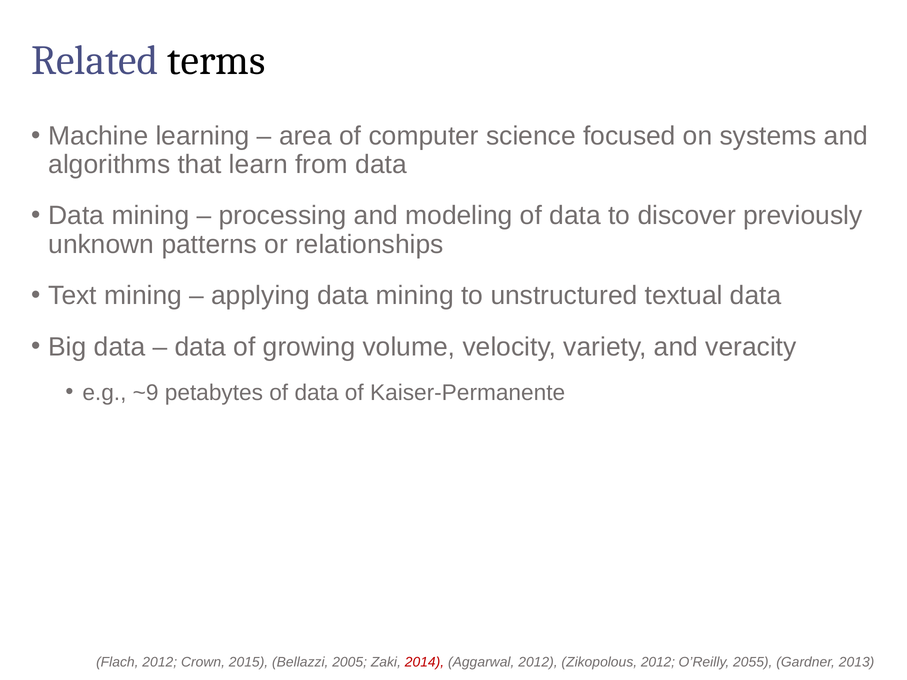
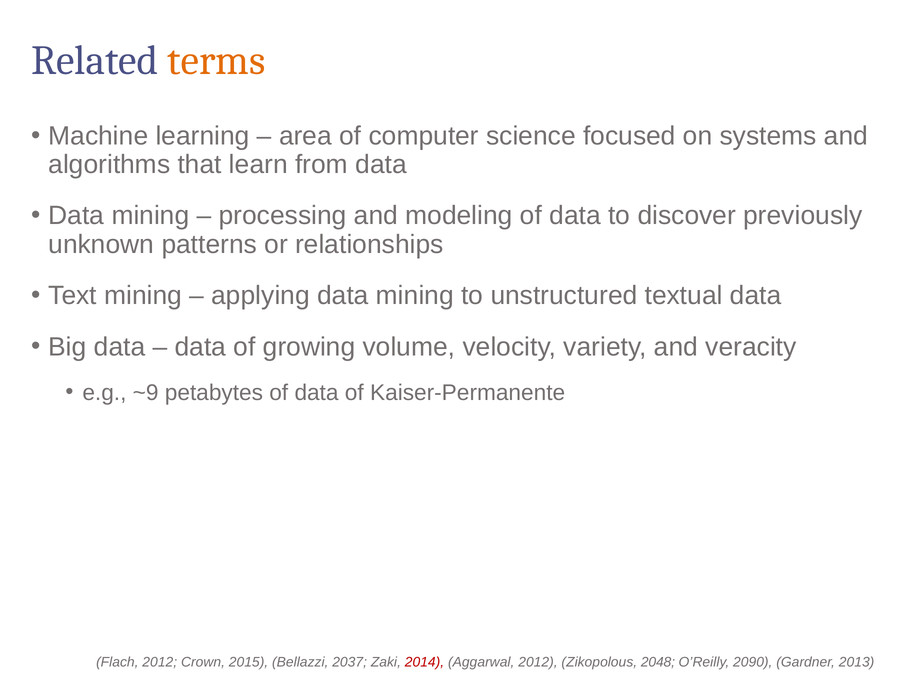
terms colour: black -> orange (216, 60)
2005: 2005 -> 2037 (350, 662)
Zikopolous 2012: 2012 -> 2048 (658, 662)
2055: 2055 -> 2090 (753, 662)
